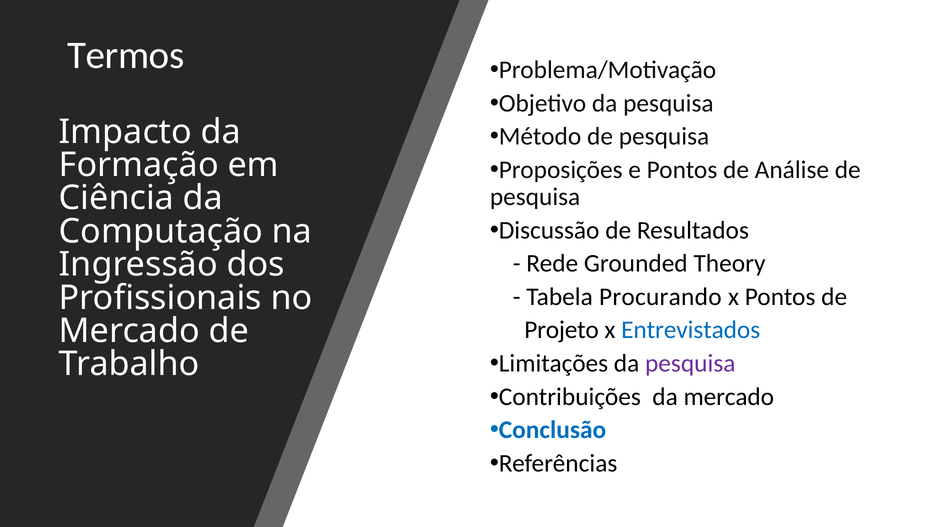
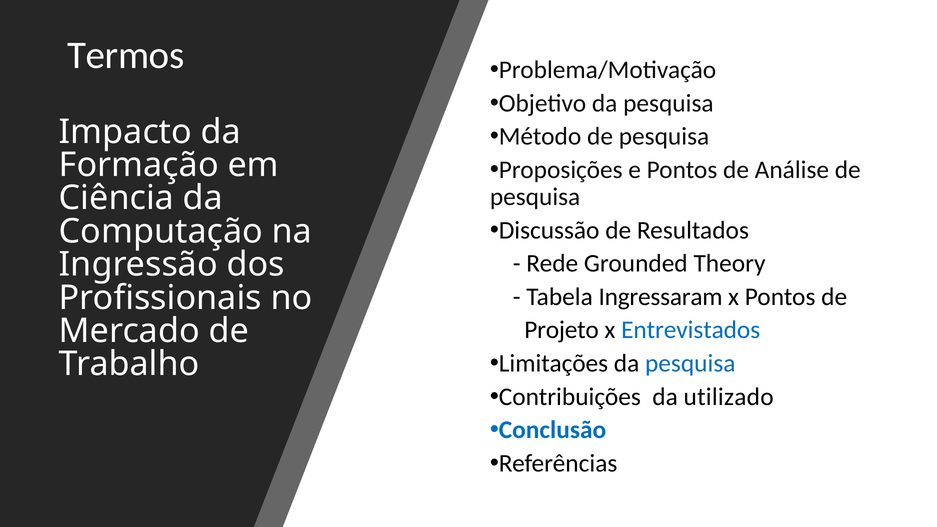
Procurando: Procurando -> Ingressaram (661, 297)
pesquisa colour: purple -> blue (690, 363)
da mercado: mercado -> utilizado (729, 397)
